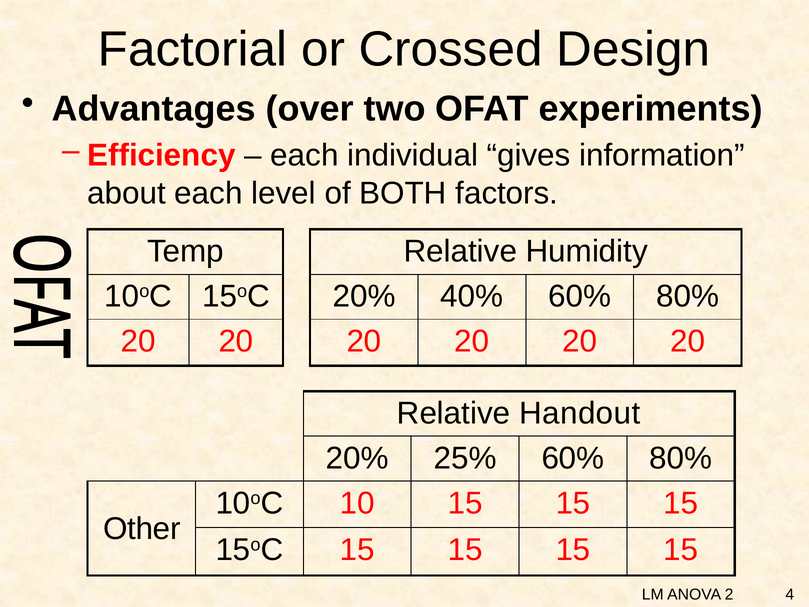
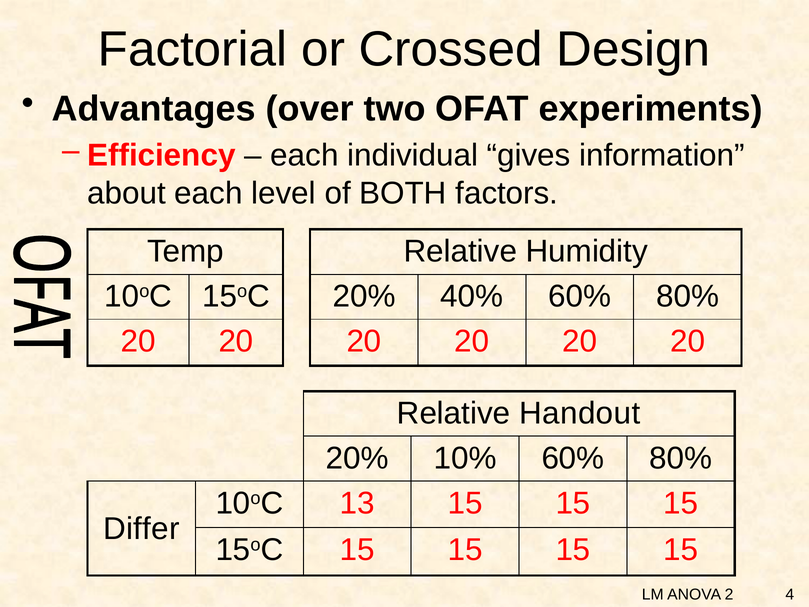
25%: 25% -> 10% (465, 458)
10: 10 -> 13 (357, 503)
Other: Other -> Differ (141, 529)
